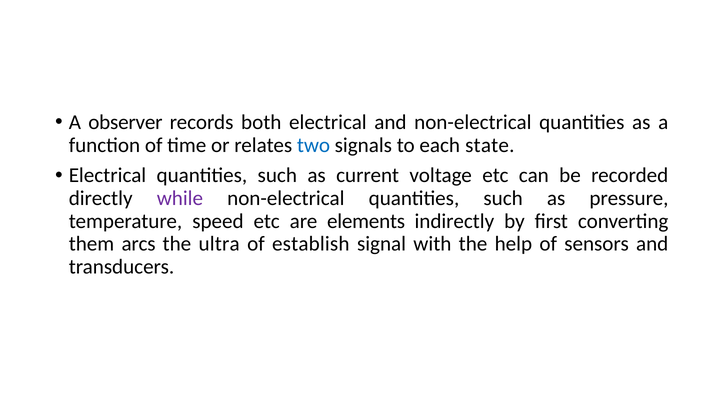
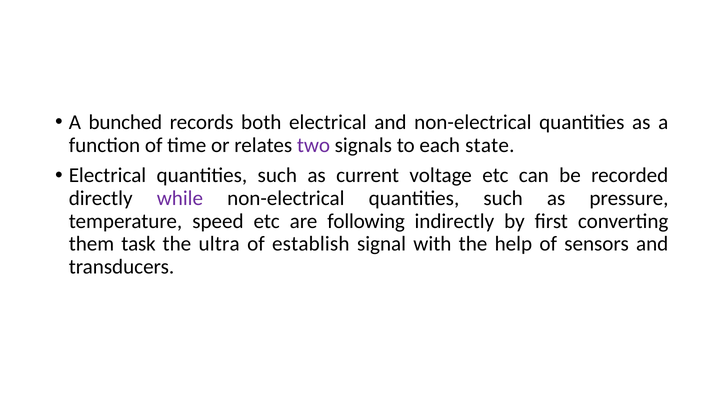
observer: observer -> bunched (125, 122)
two colour: blue -> purple (313, 145)
elements: elements -> following (366, 221)
arcs: arcs -> task (139, 244)
